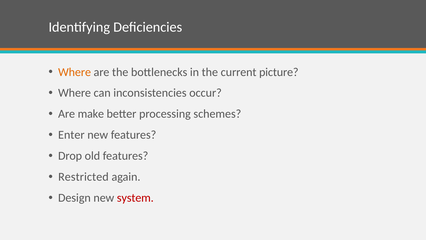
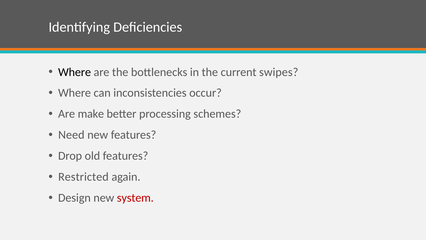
Where colour: orange -> black (75, 72)
picture: picture -> swipes (279, 72)
Enter: Enter -> Need (71, 135)
